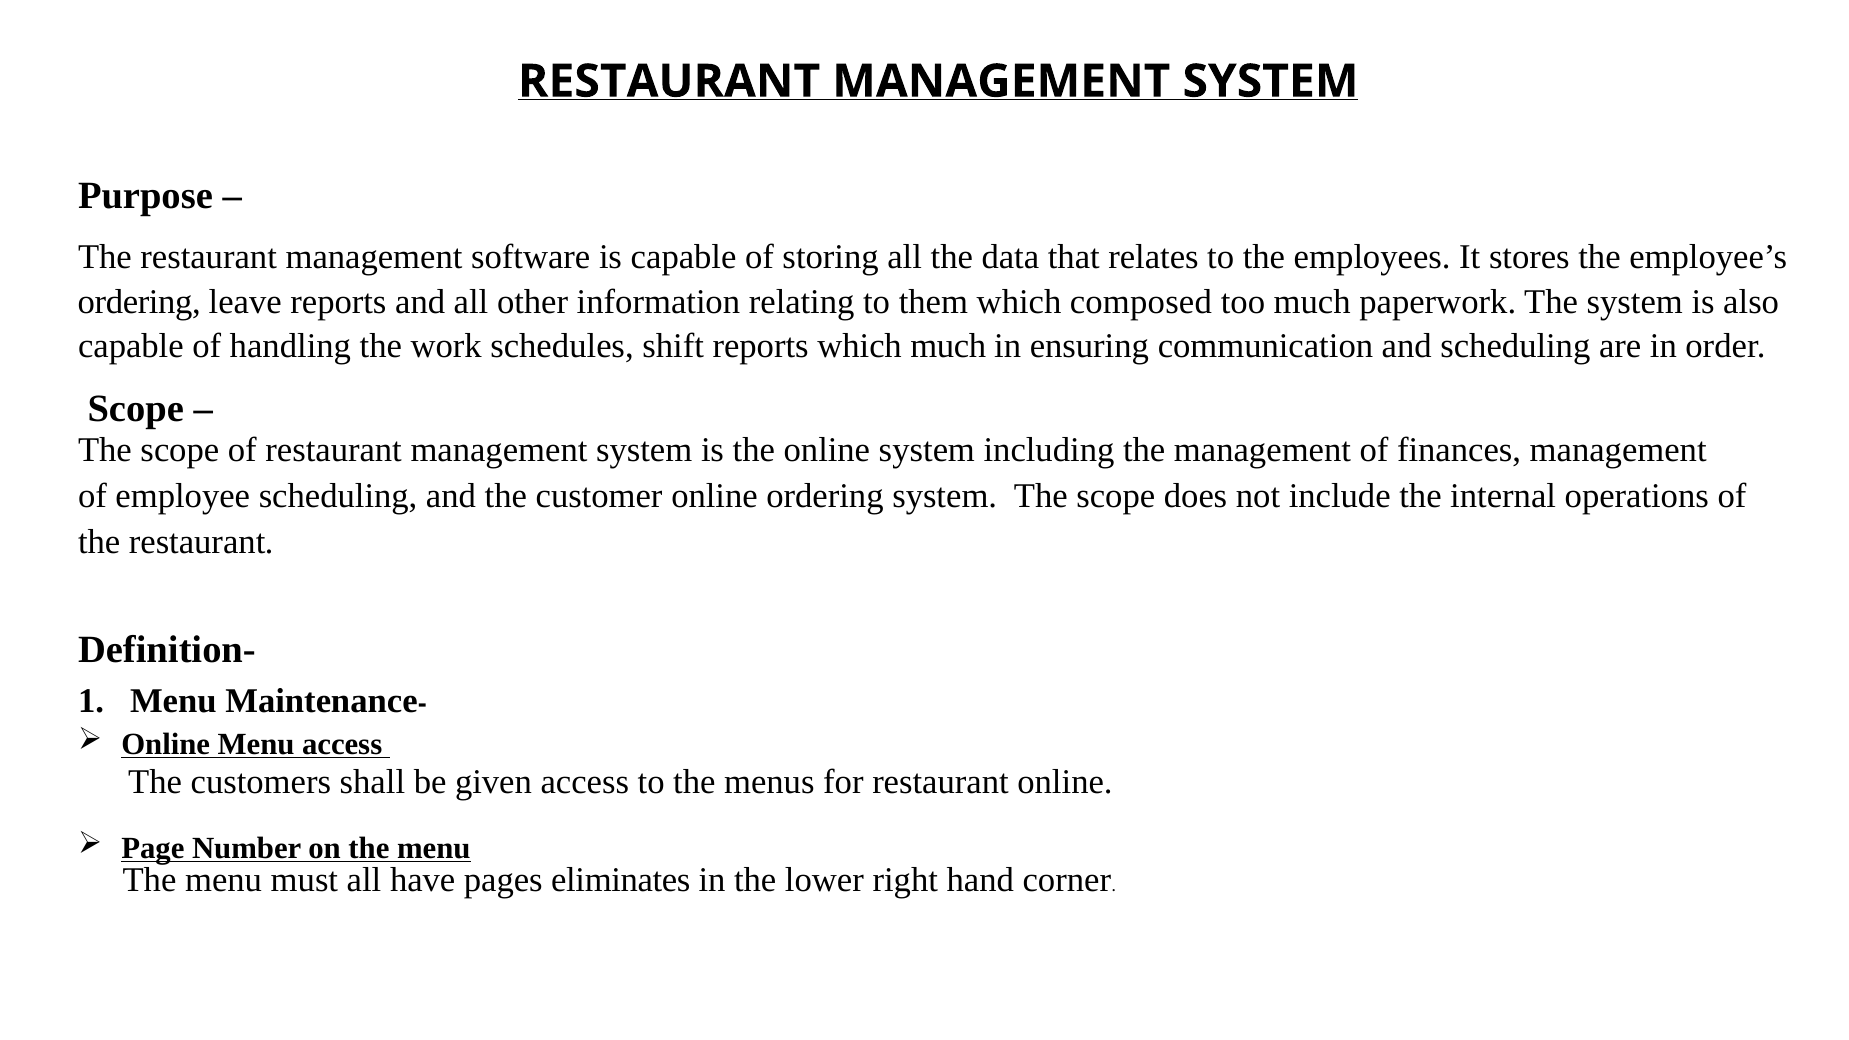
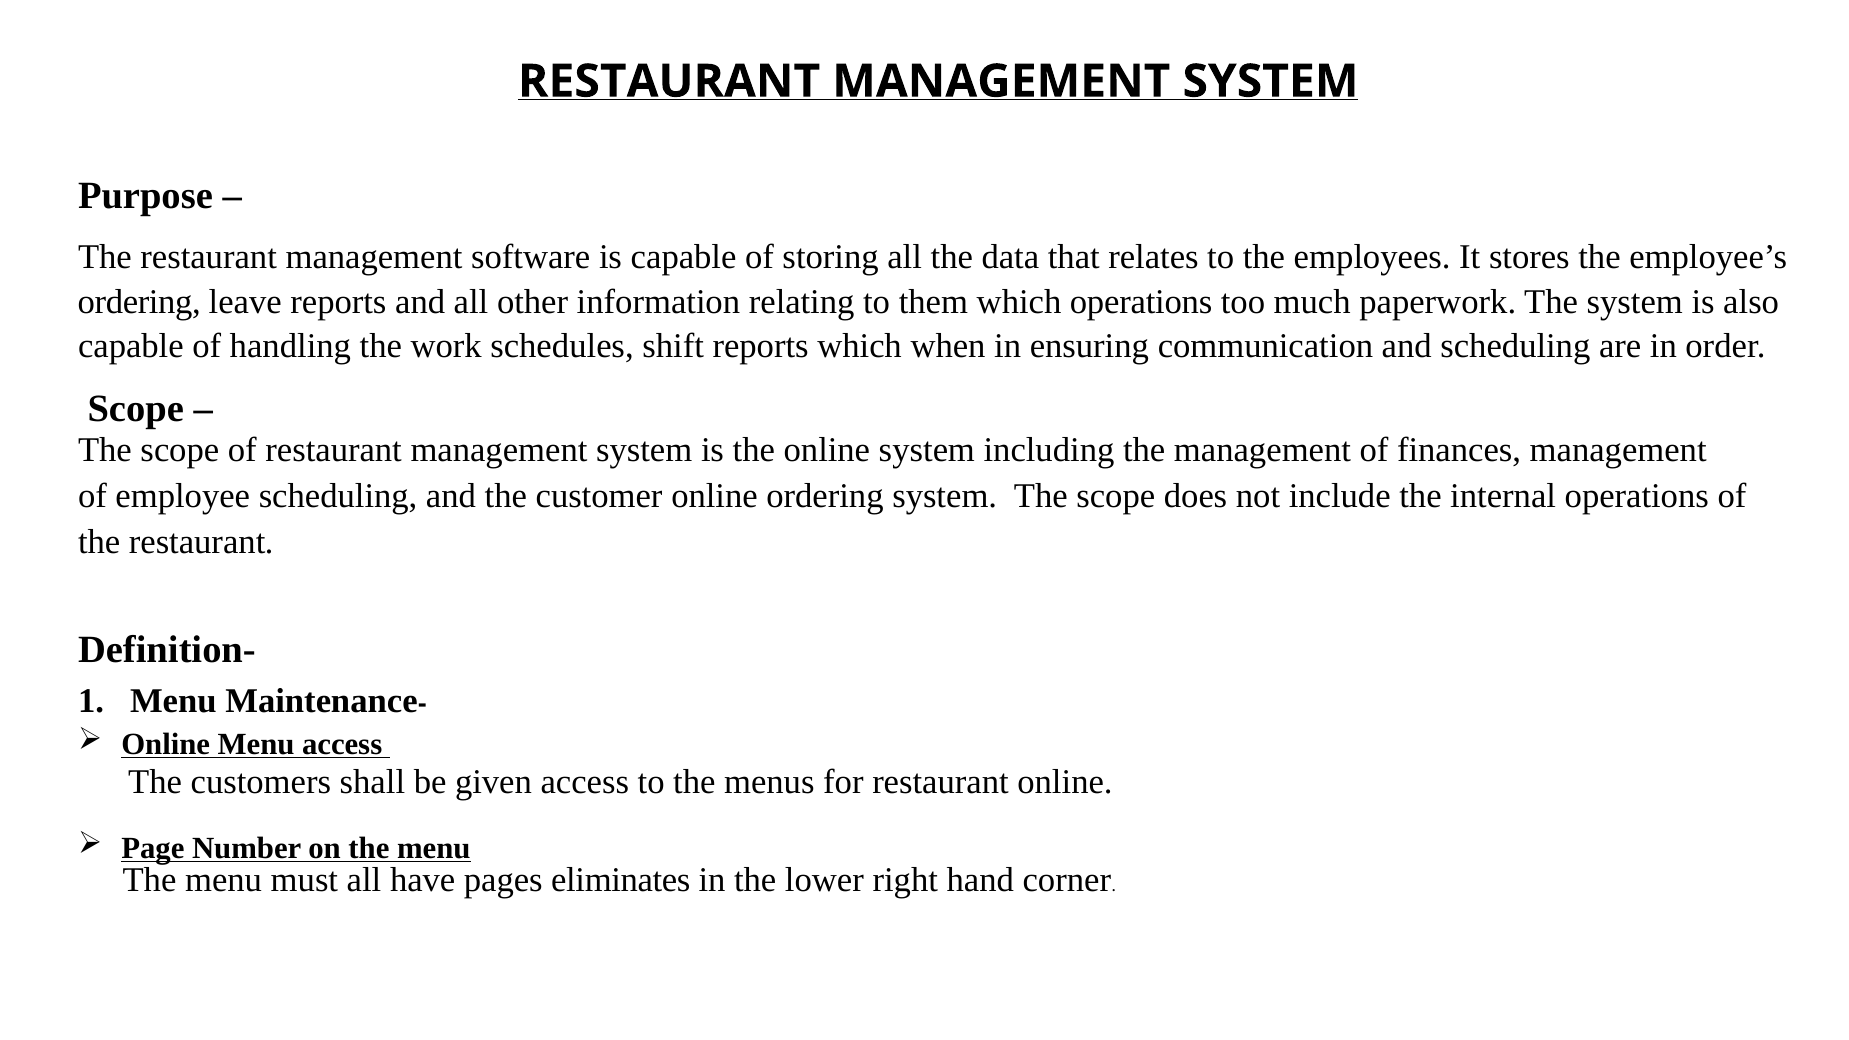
which composed: composed -> operations (1141, 302)
which much: much -> when (948, 346)
